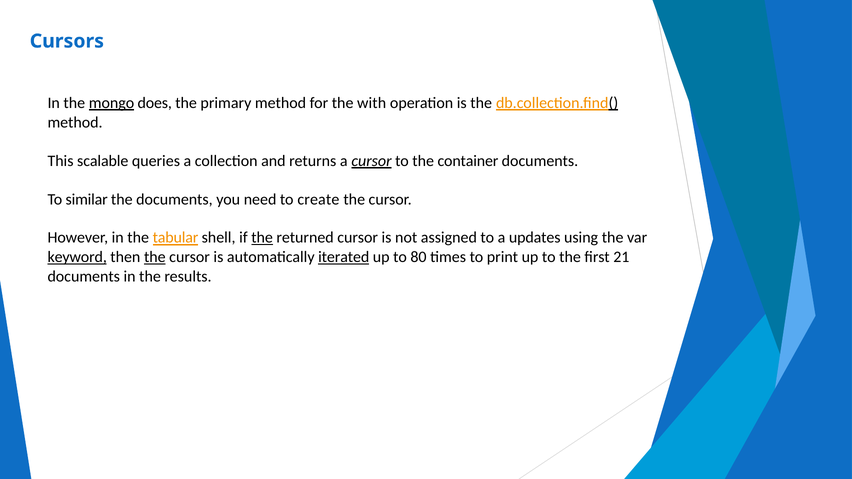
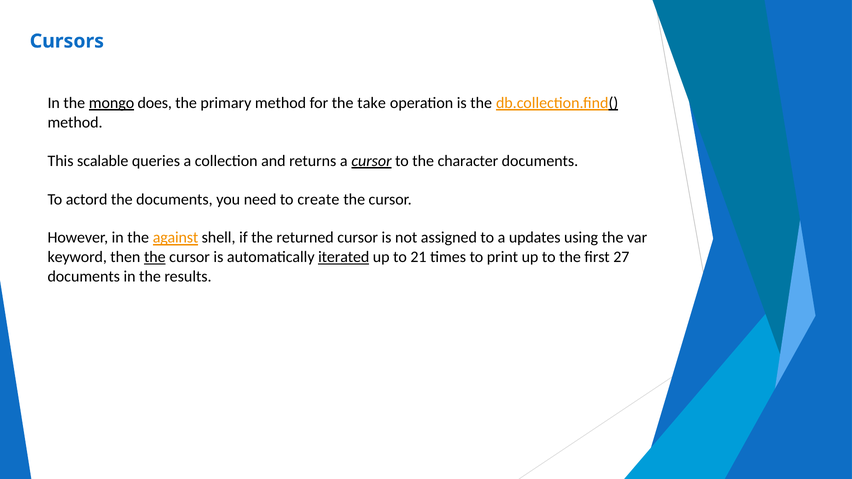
with: with -> take (372, 103)
container: container -> character (468, 161)
similar: similar -> actord (87, 200)
tabular: tabular -> against (176, 238)
the underline: present -> none (262, 238)
keyword underline: present -> none (77, 257)
80: 80 -> 21 (418, 257)
21: 21 -> 27 (621, 257)
